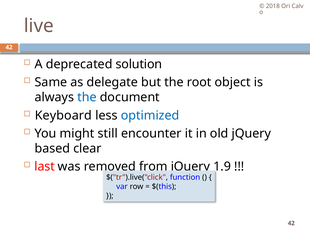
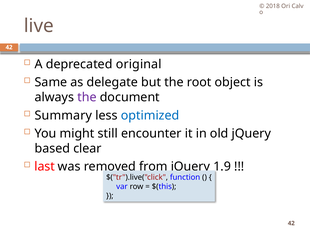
solution: solution -> original (139, 64)
the colour: blue -> purple (87, 97)
Keyboard: Keyboard -> Summary (63, 115)
